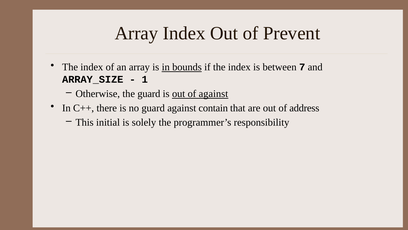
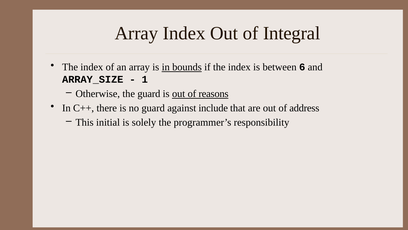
Prevent: Prevent -> Integral (292, 33)
7: 7 -> 6 (302, 67)
of against: against -> reasons (214, 94)
contain: contain -> include (213, 108)
